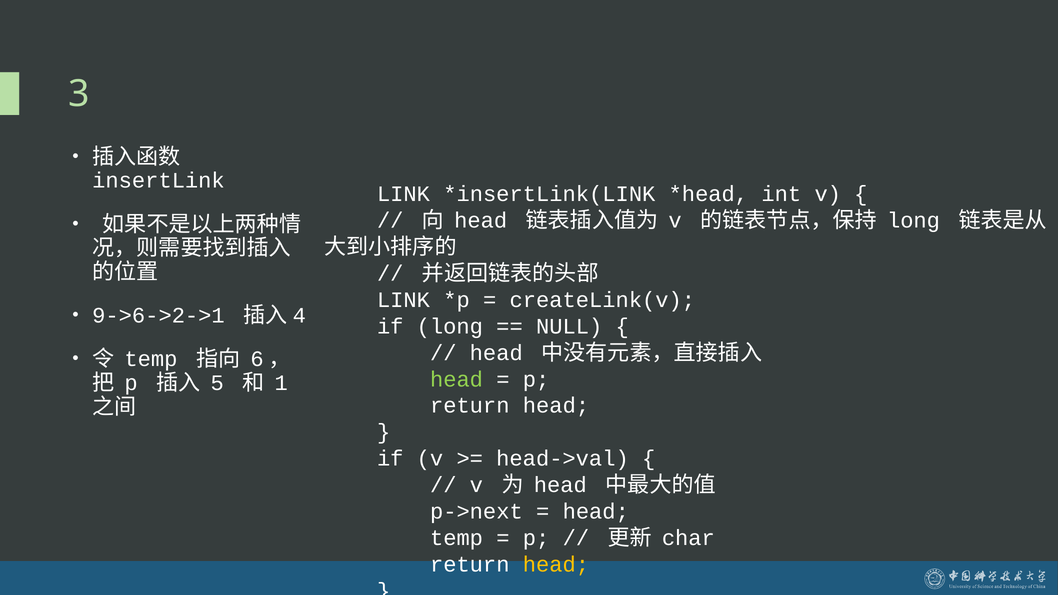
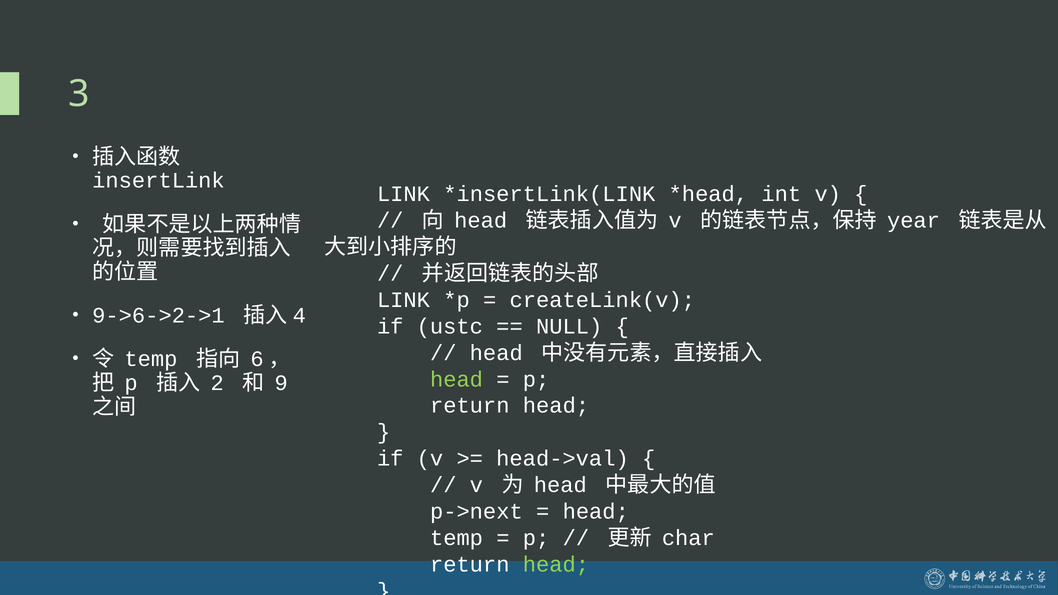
long: long -> year (913, 221)
if long: long -> ustc (450, 326)
5: 5 -> 2 (217, 383)
1: 1 -> 9 (281, 383)
head colour: yellow -> light green (556, 565)
